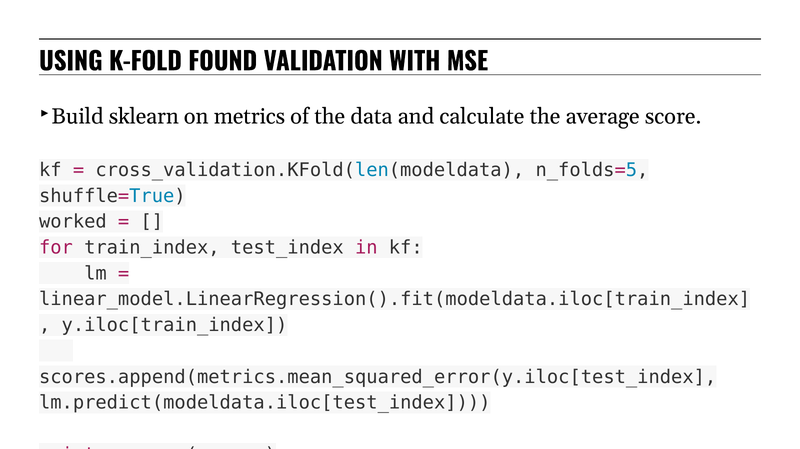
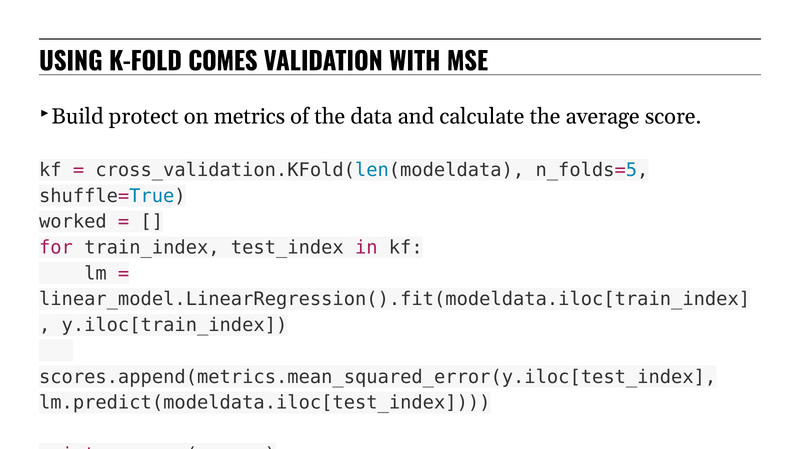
FOUND: FOUND -> COMES (223, 62)
sklearn: sklearn -> protect (144, 117)
